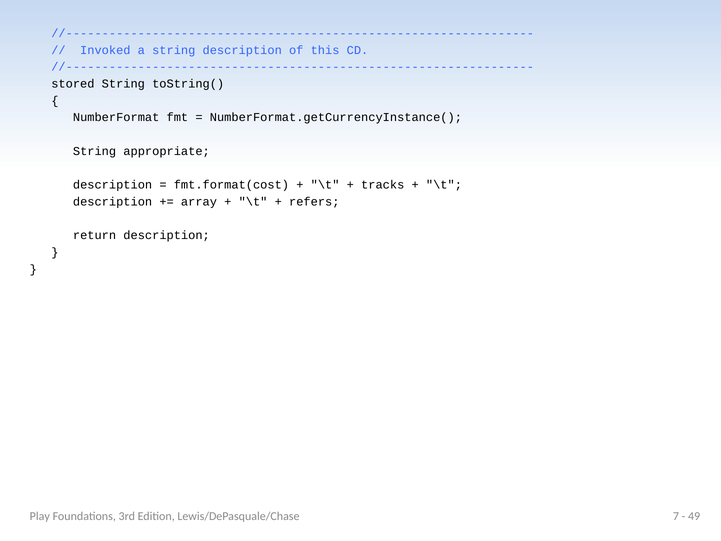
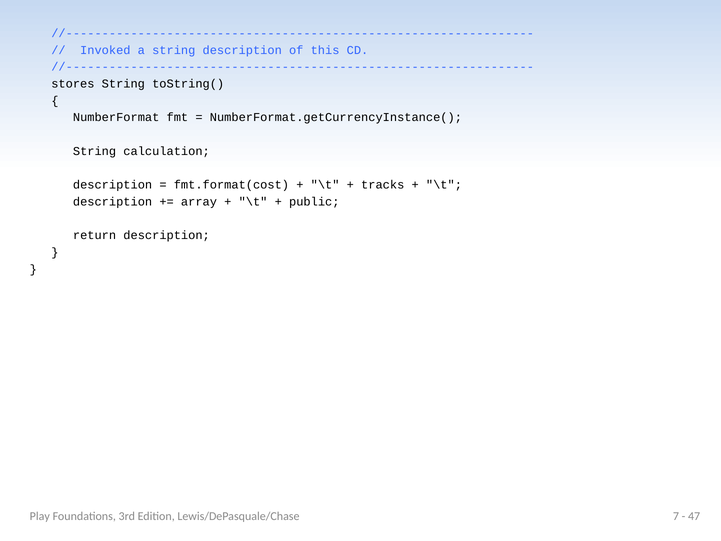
stored: stored -> stores (73, 84)
appropriate: appropriate -> calculation (167, 151)
refers: refers -> public (314, 202)
49: 49 -> 47 (694, 516)
